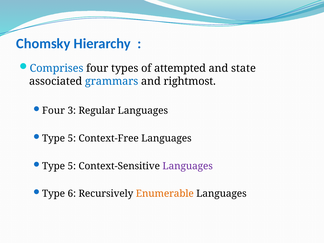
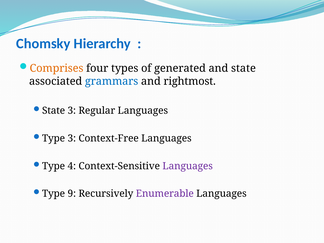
Comprises colour: blue -> orange (57, 68)
attempted: attempted -> generated (180, 68)
Four: Four -> State (54, 111)
5: 5 -> 3 (72, 138)
5: 5 -> 4 (72, 166)
6: 6 -> 9 (72, 194)
Enumerable colour: orange -> purple (165, 194)
